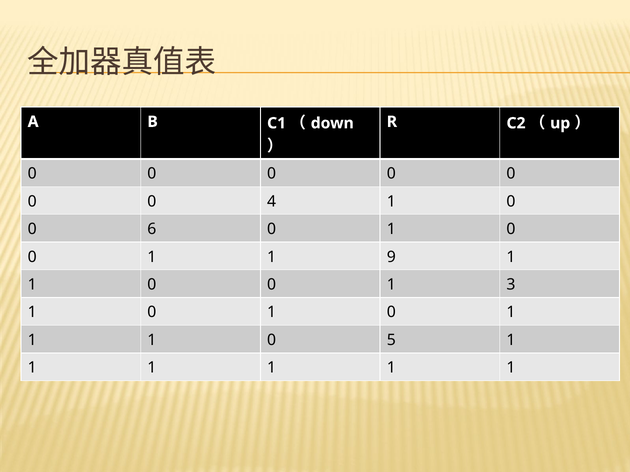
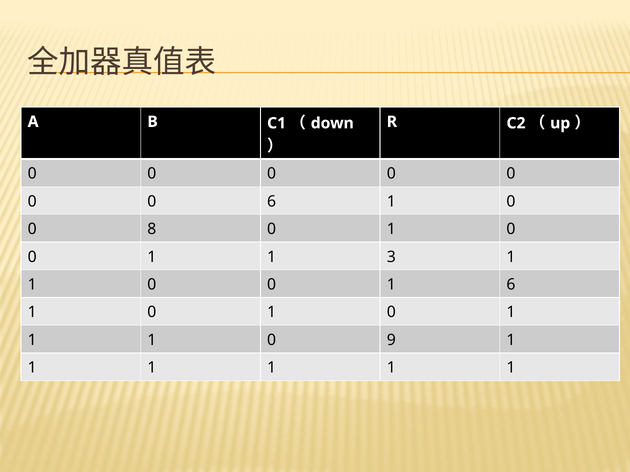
0 4: 4 -> 6 (272, 202)
6: 6 -> 8 (152, 229)
9: 9 -> 3 (391, 257)
1 3: 3 -> 6 (511, 285)
5: 5 -> 9 (391, 340)
